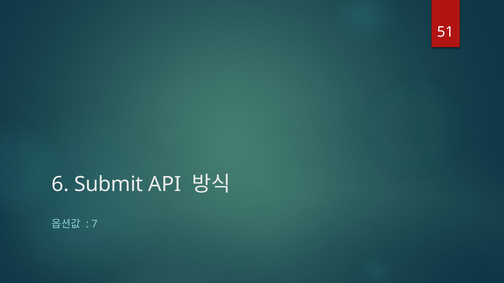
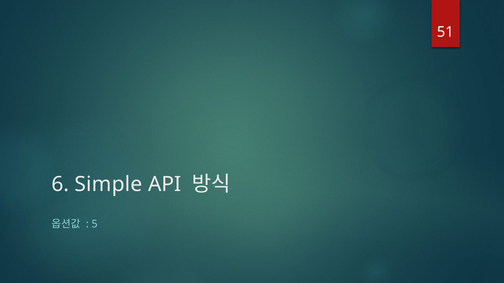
Submit: Submit -> Simple (108, 184)
7: 7 -> 5 (95, 224)
